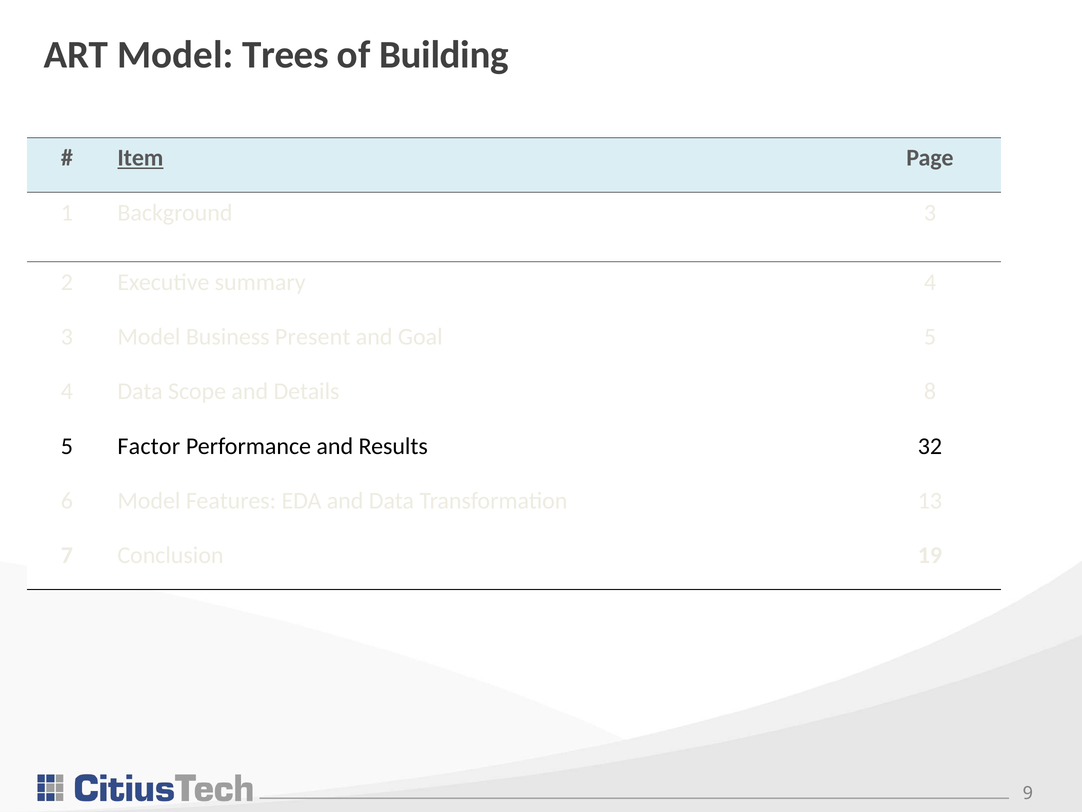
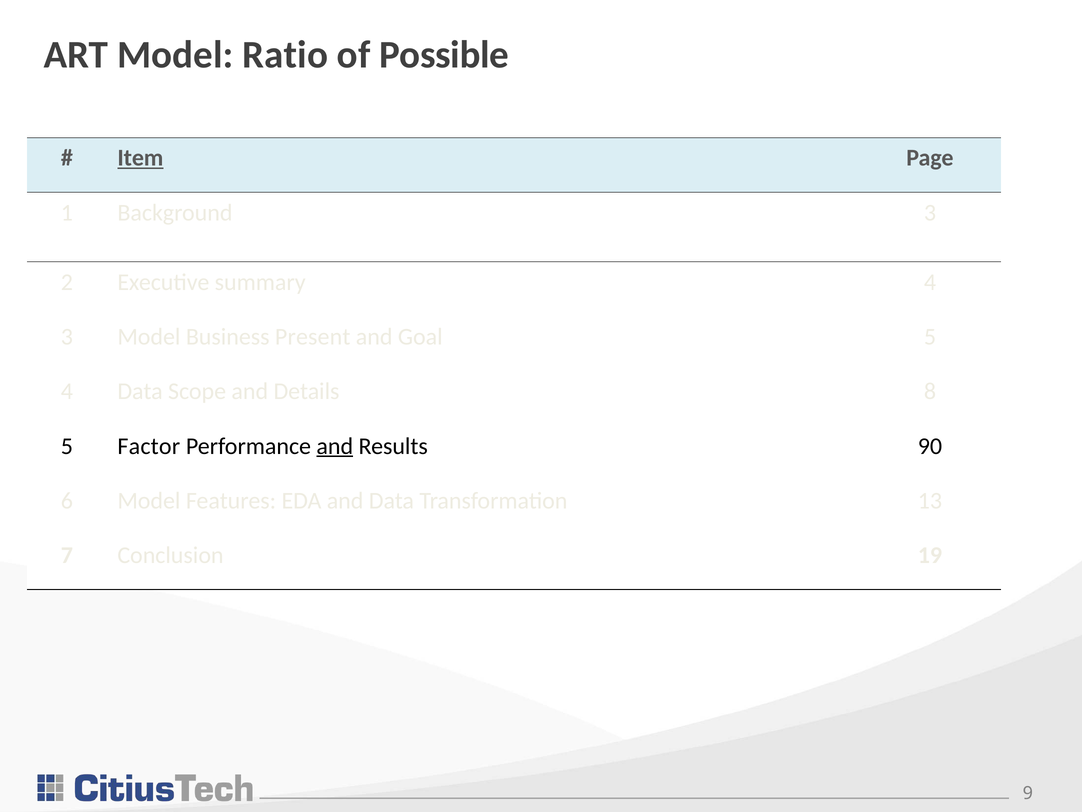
Trees: Trees -> Ratio (285, 55)
Building: Building -> Possible (444, 55)
and underline: none -> present (335, 446)
32: 32 -> 90 (930, 446)
